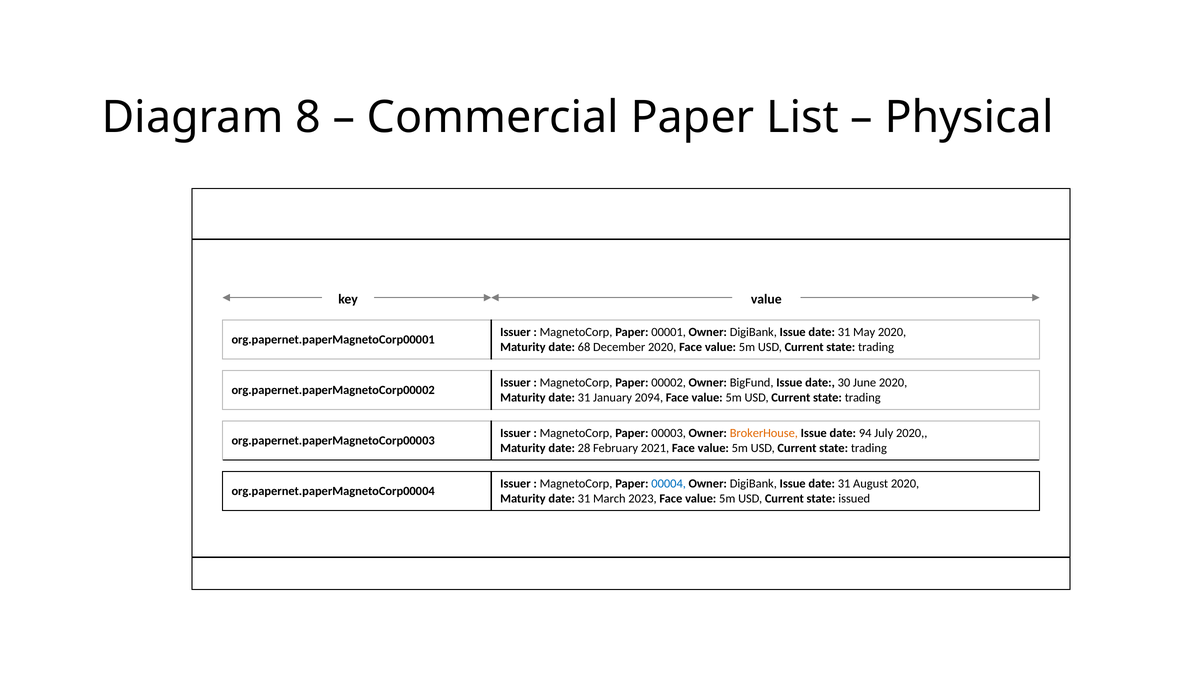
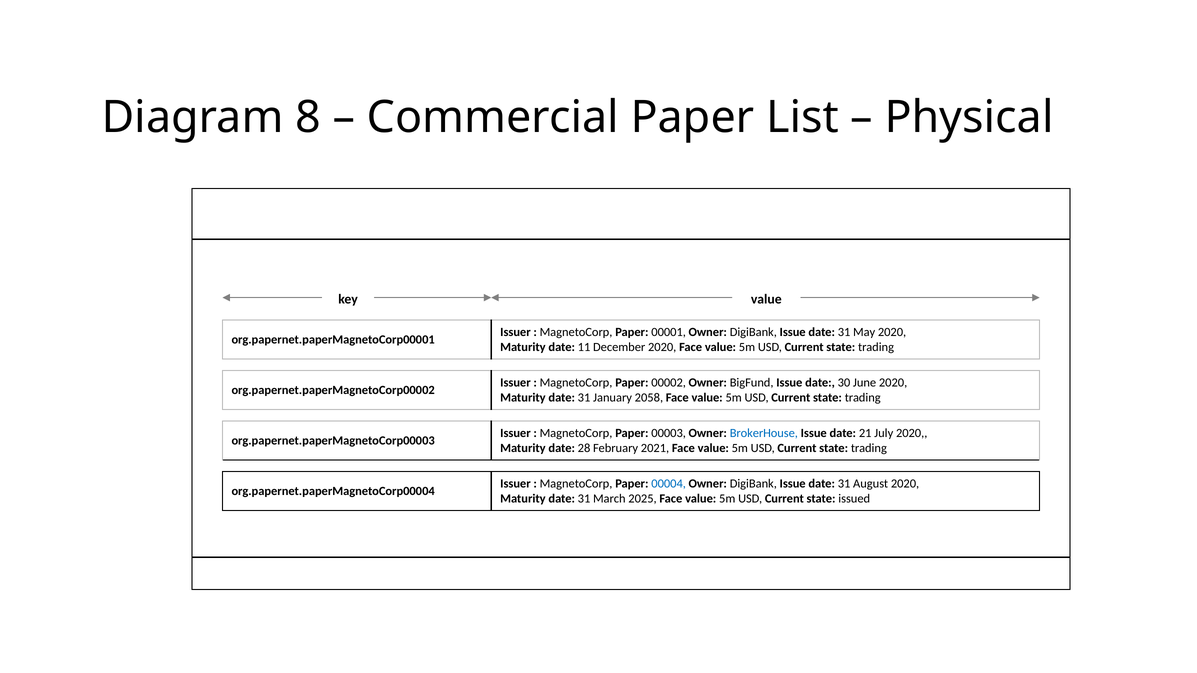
68: 68 -> 11 (584, 347)
2094: 2094 -> 2058 (649, 398)
BrokerHouse colour: orange -> blue (764, 433)
94: 94 -> 21 (865, 433)
2023: 2023 -> 2025 (643, 499)
